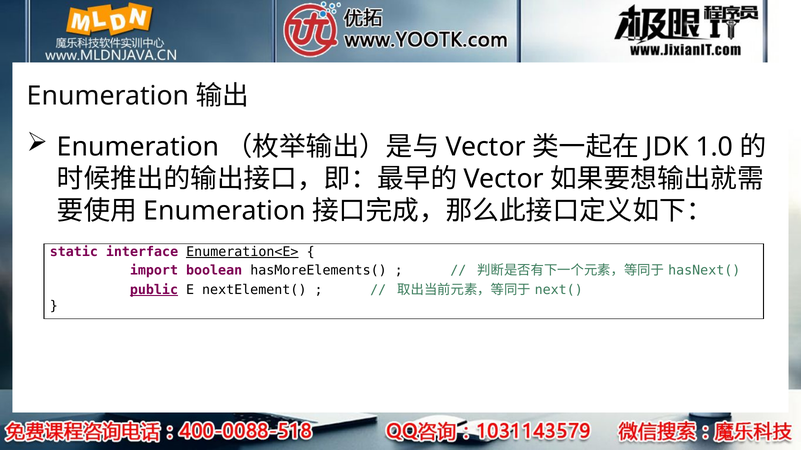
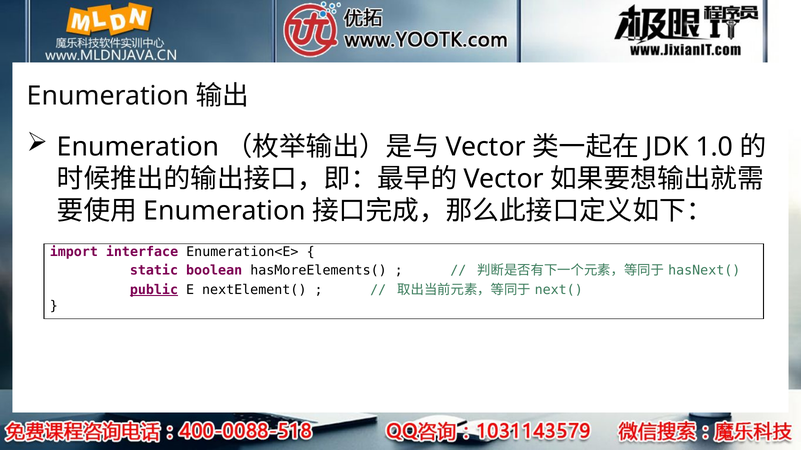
static: static -> import (74, 252)
Enumeration<E> underline: present -> none (242, 252)
import: import -> static (154, 271)
